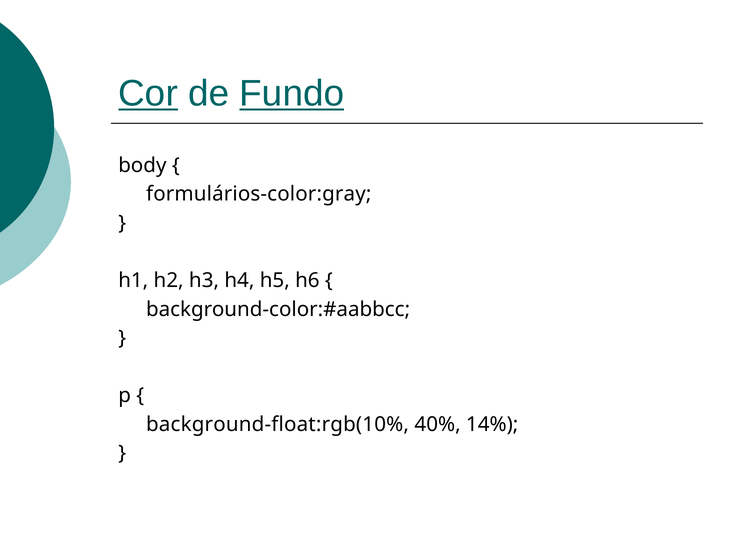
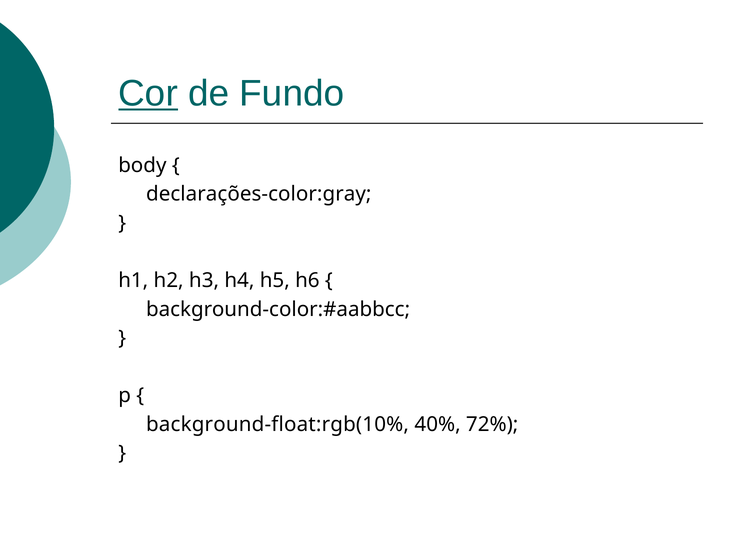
Fundo underline: present -> none (292, 94)
formulários-color:gray: formulários-color:gray -> declarações-color:gray (259, 194)
14%: 14% -> 72% (492, 424)
